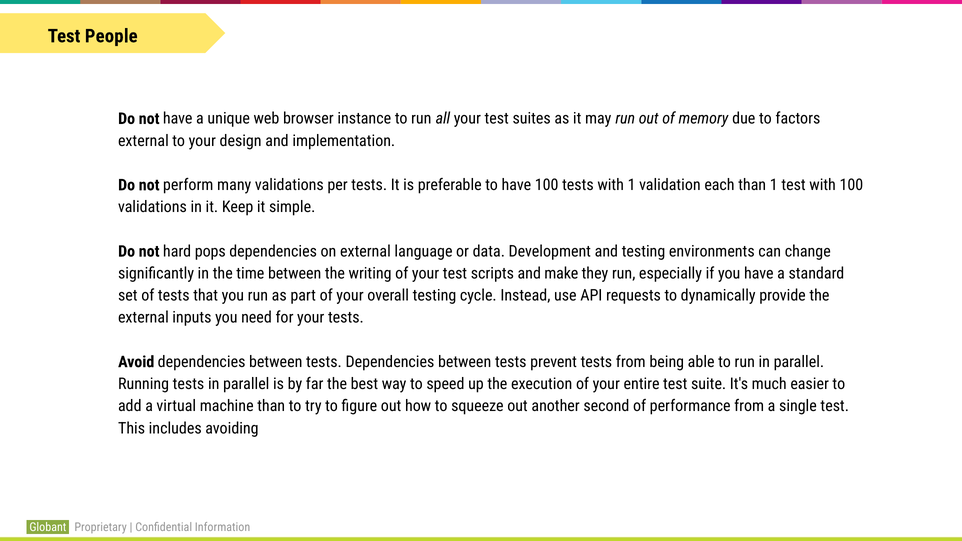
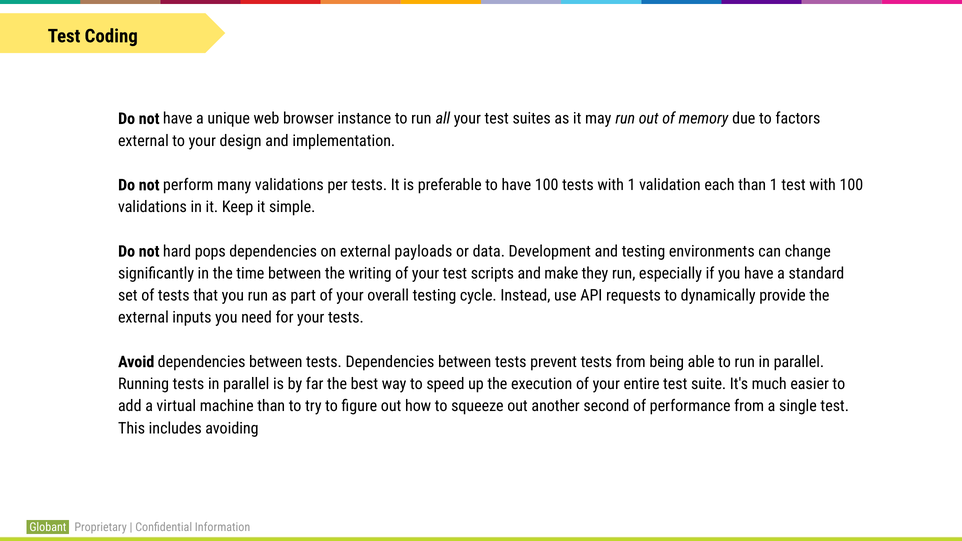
People: People -> Coding (111, 36)
language: language -> payloads (423, 251)
